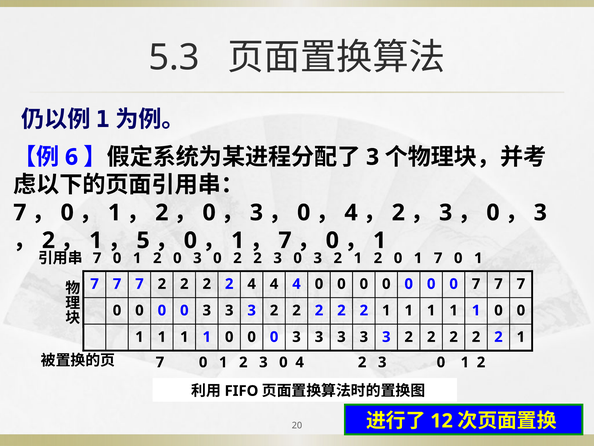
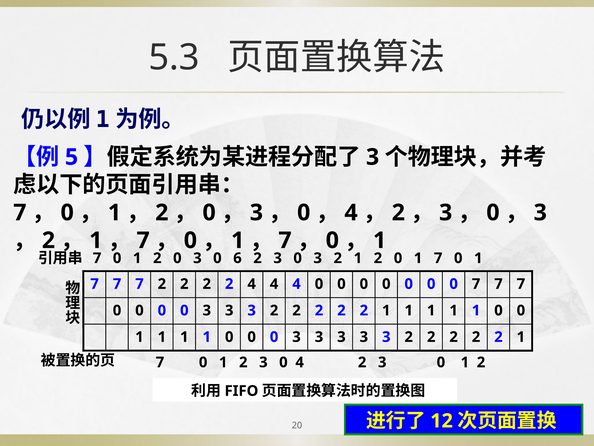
6: 6 -> 5 (72, 157)
5: 5 -> 7 (143, 240)
0 2: 2 -> 6 (237, 258)
